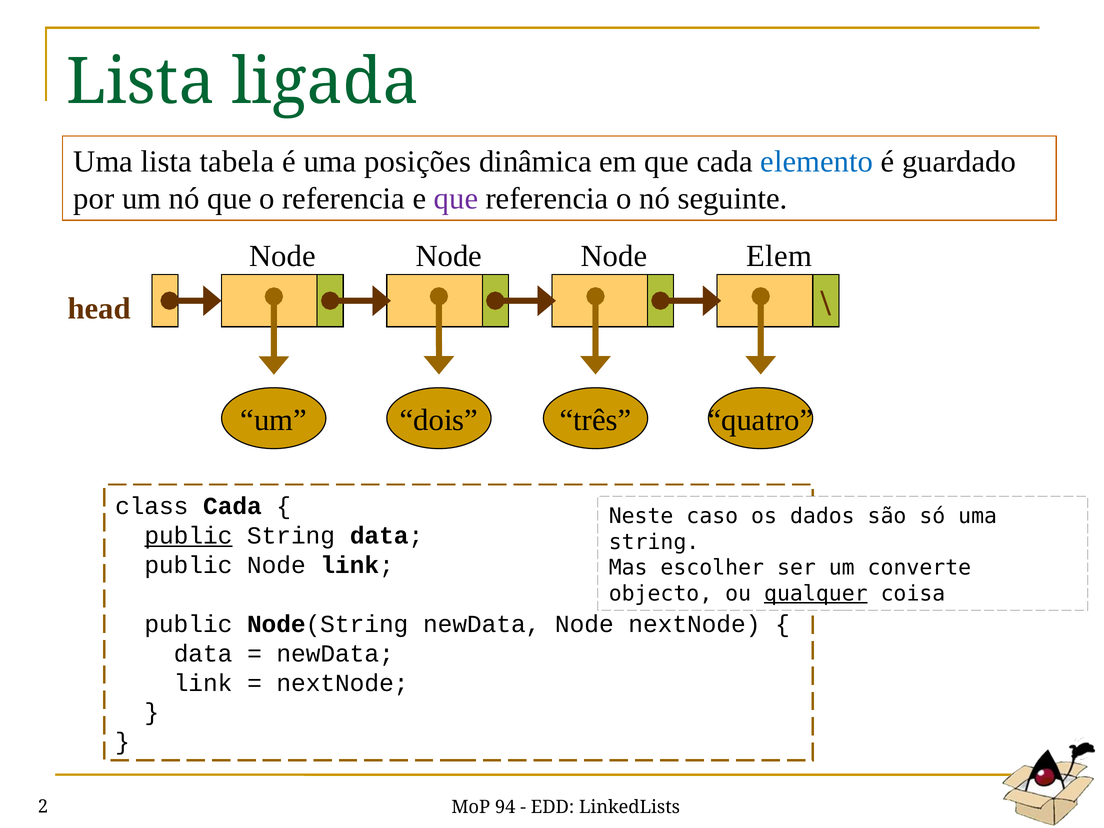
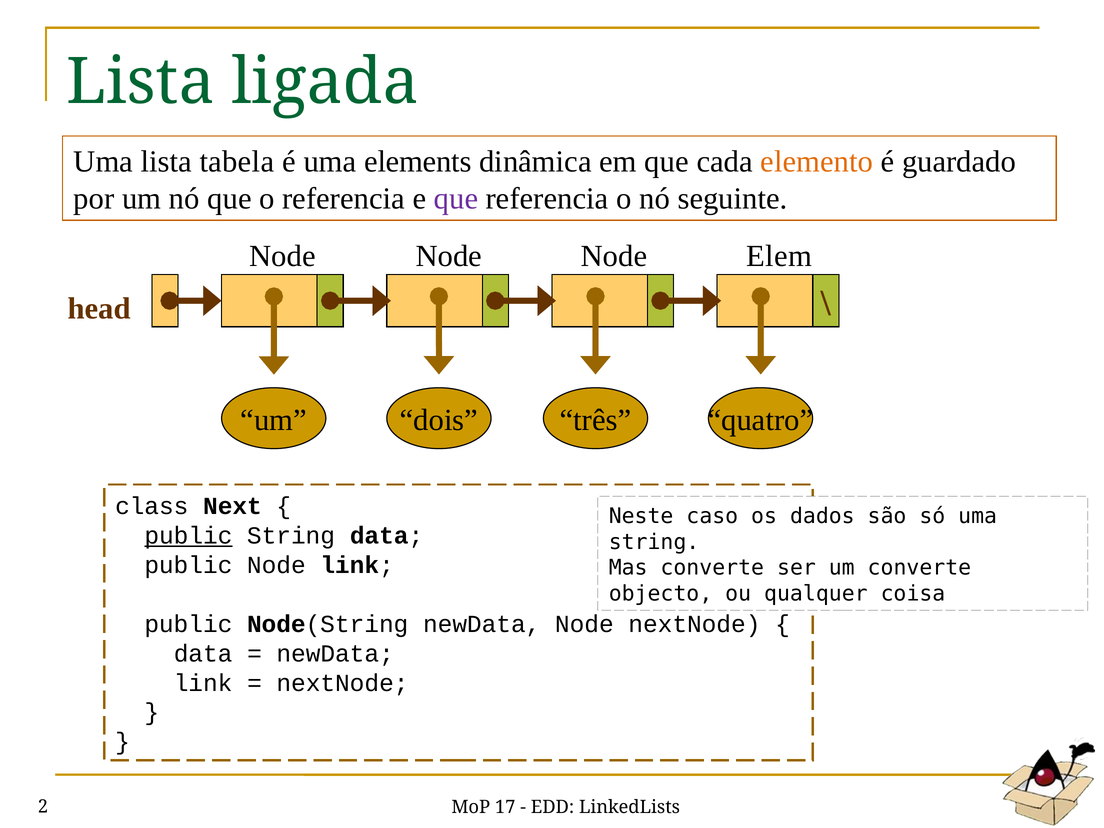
posições: posições -> elements (418, 162)
elemento colour: blue -> orange (817, 162)
class Cada: Cada -> Next (232, 506)
Mas escolher: escolher -> converte (712, 568)
qualquer underline: present -> none (816, 594)
94: 94 -> 17 (505, 807)
